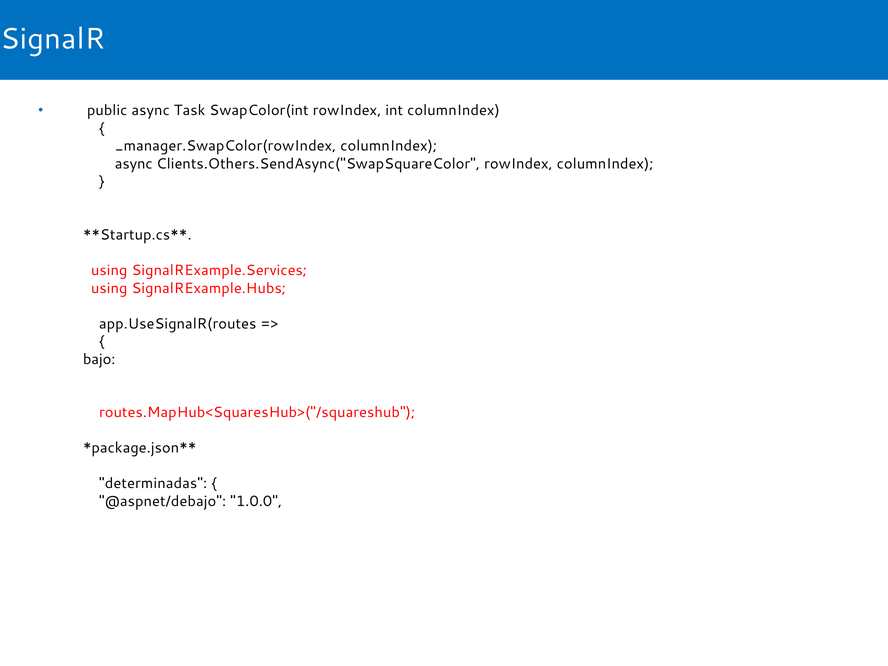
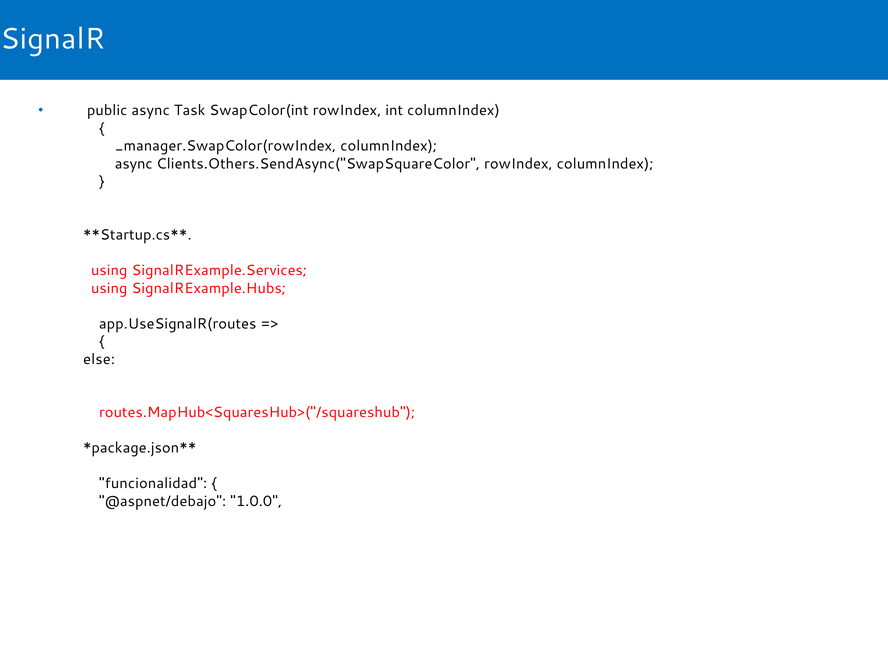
bajo: bajo -> else (99, 359)
determinadas: determinadas -> funcionalidad (153, 484)
